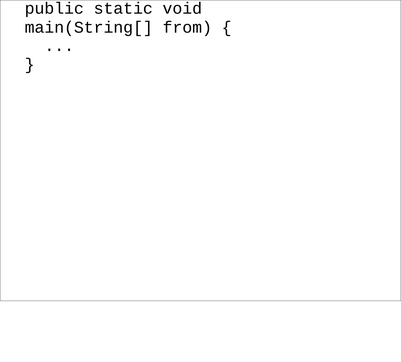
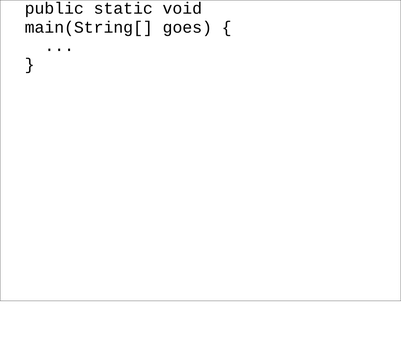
from: from -> goes (187, 27)
